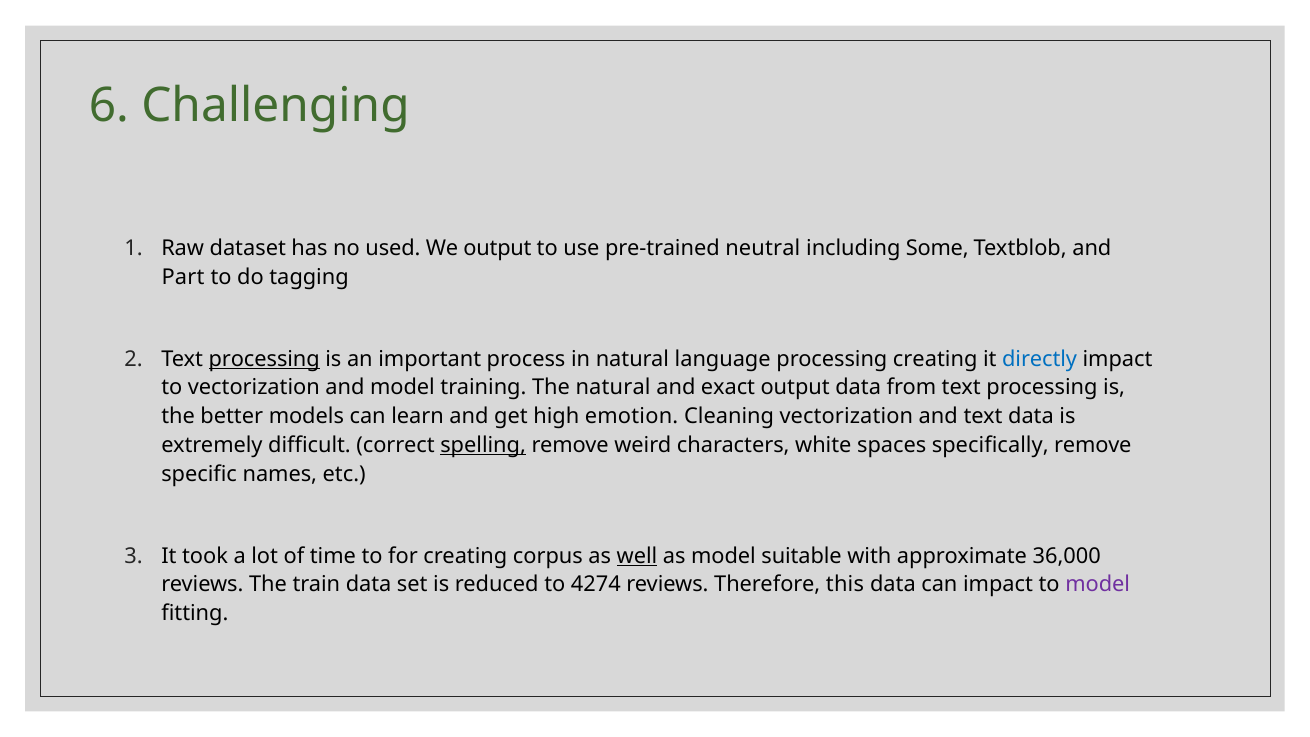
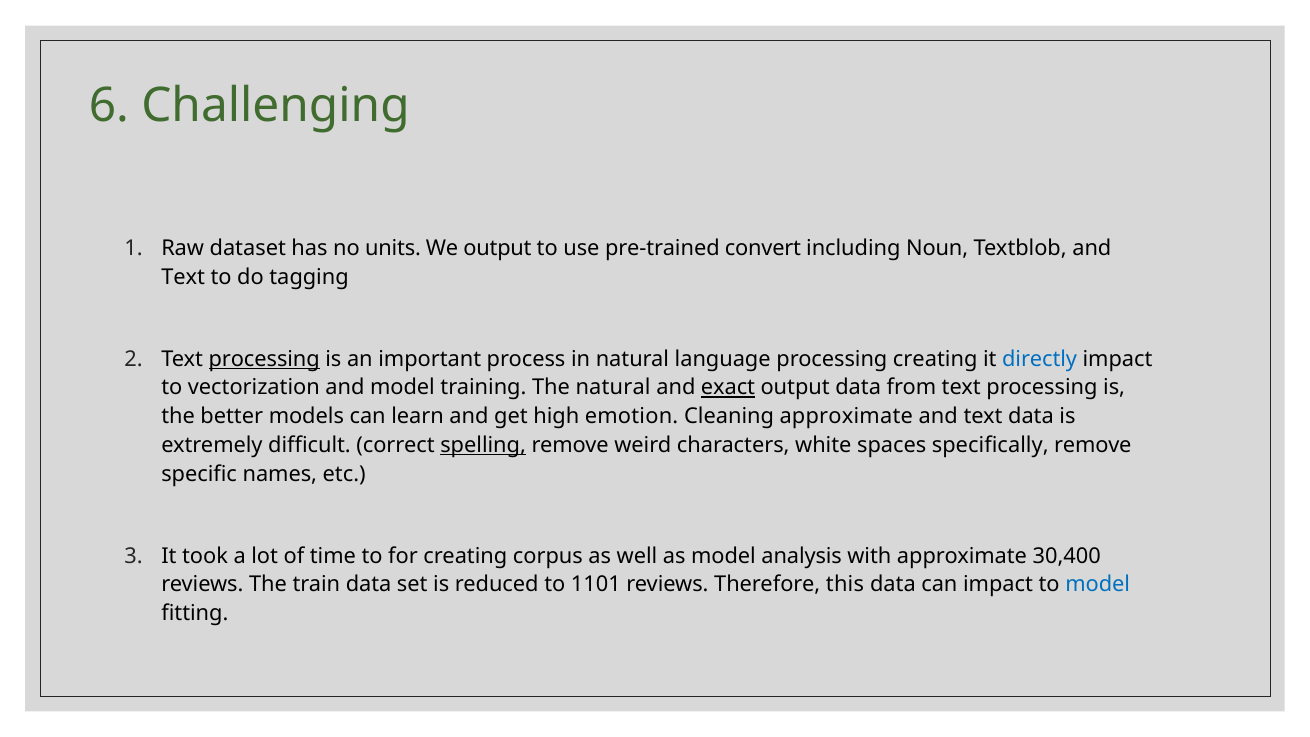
used: used -> units (393, 248)
neutral: neutral -> convert (763, 248)
Some: Some -> Noun (937, 248)
Part: Part -> Text (183, 277)
exact underline: none -> present (728, 388)
Cleaning vectorization: vectorization -> approximate (846, 416)
well underline: present -> none (637, 556)
suitable: suitable -> analysis (802, 556)
36,000: 36,000 -> 30,400 (1067, 556)
4274: 4274 -> 1101 (596, 585)
model colour: purple -> blue (1098, 585)
